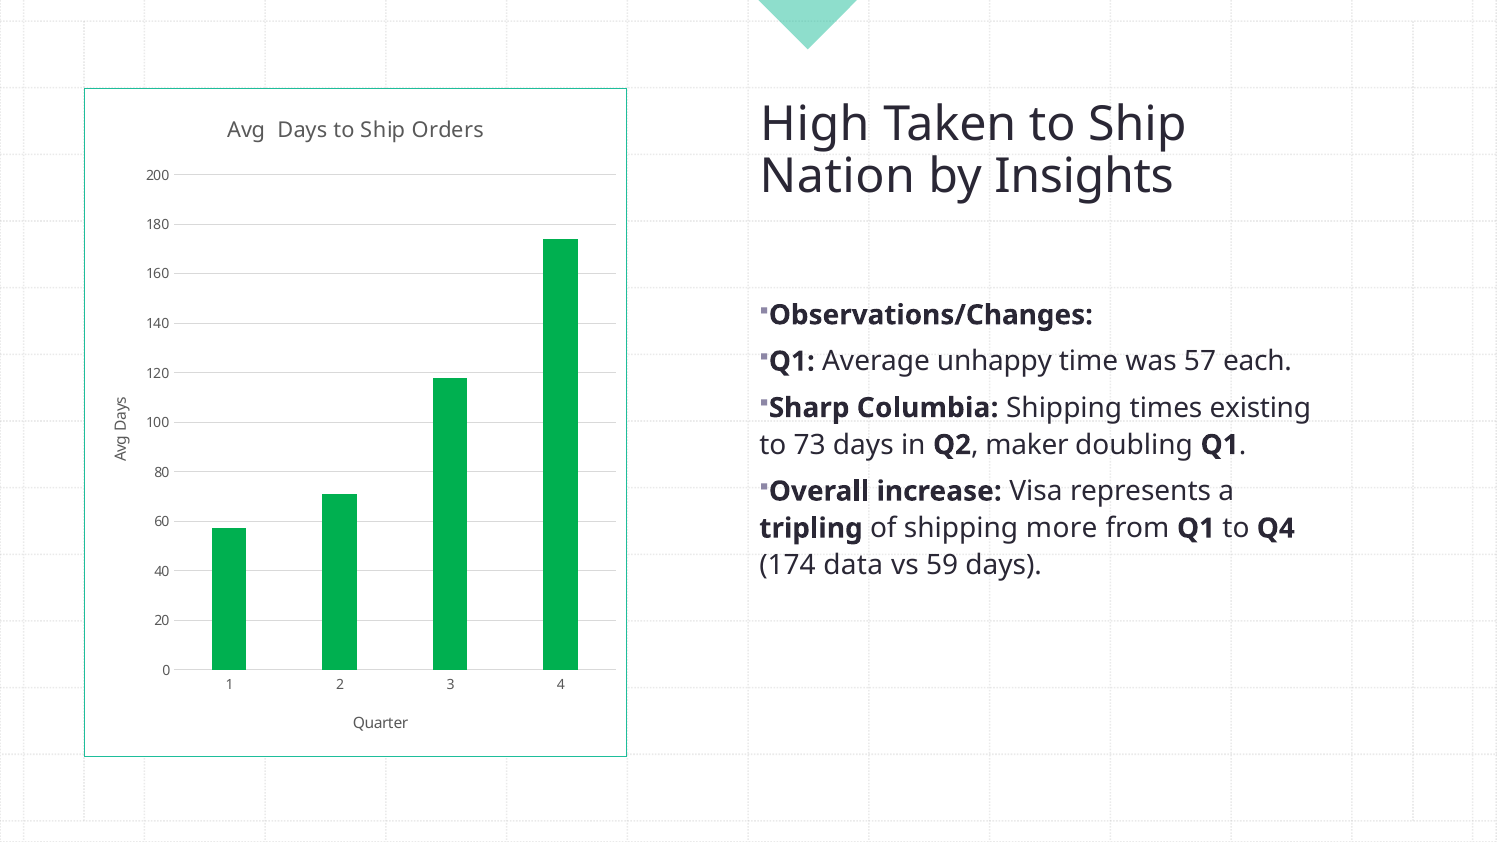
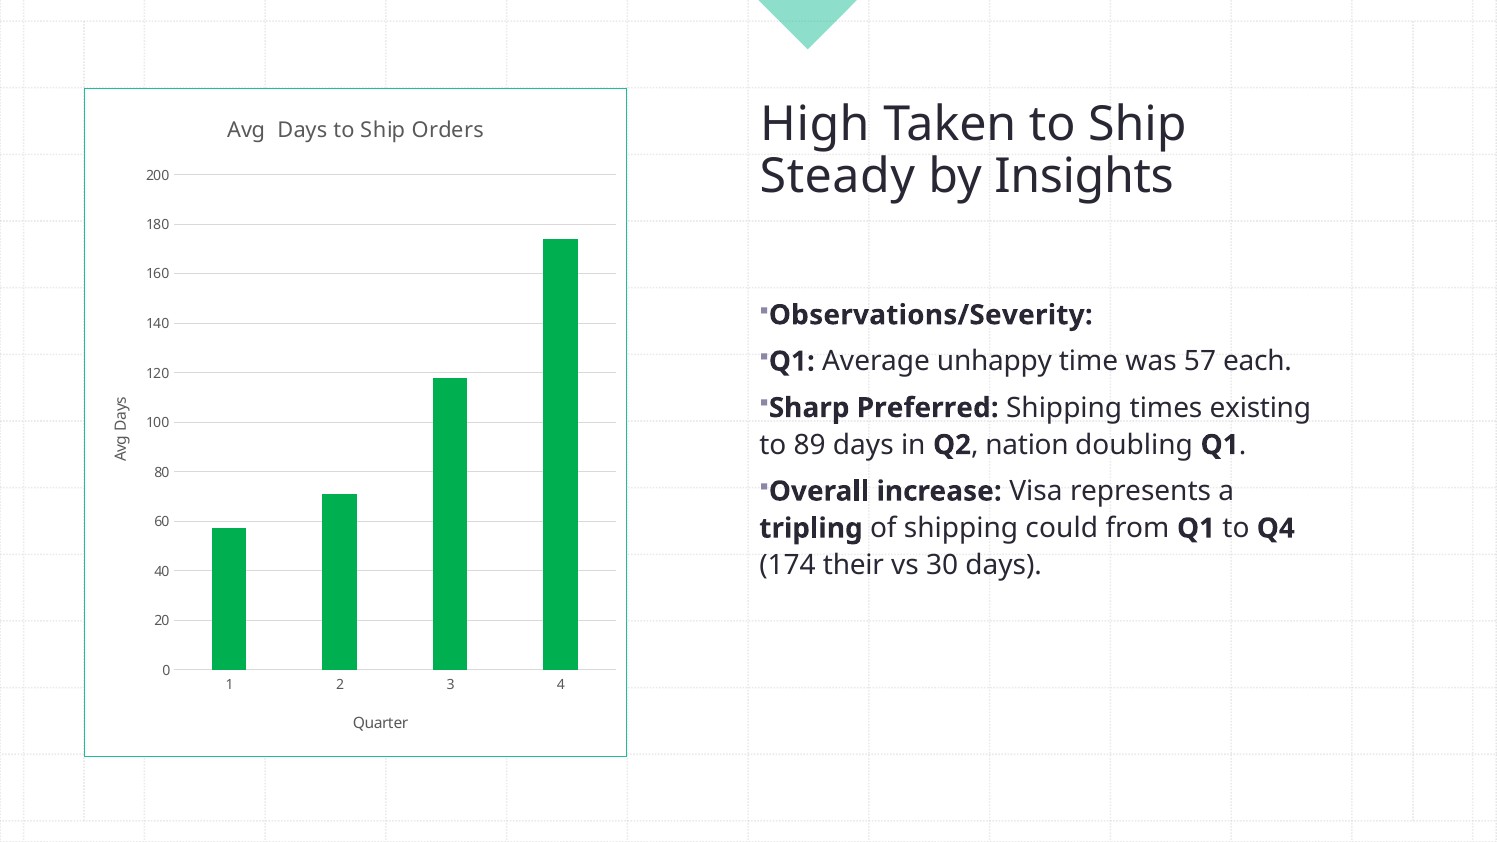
Nation: Nation -> Steady (837, 176)
Observations/Changes: Observations/Changes -> Observations/Severity (931, 315)
Columbia: Columbia -> Preferred (928, 408)
73: 73 -> 89 (810, 445)
maker: maker -> nation (1027, 445)
more: more -> could (1062, 528)
data: data -> their (854, 565)
59: 59 -> 30 (942, 565)
